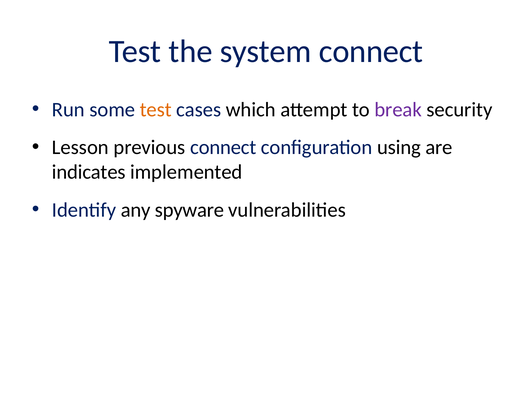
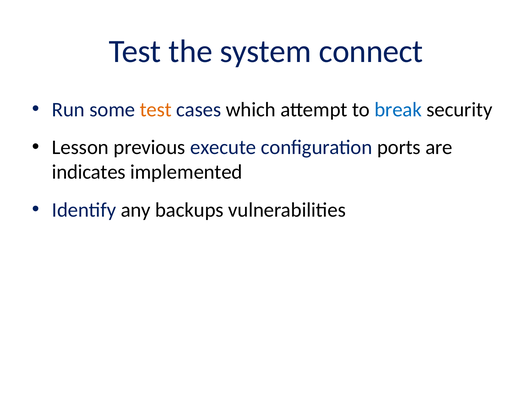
break colour: purple -> blue (398, 110)
previous connect: connect -> execute (223, 147)
using: using -> ports (399, 147)
spyware: spyware -> backups (189, 210)
